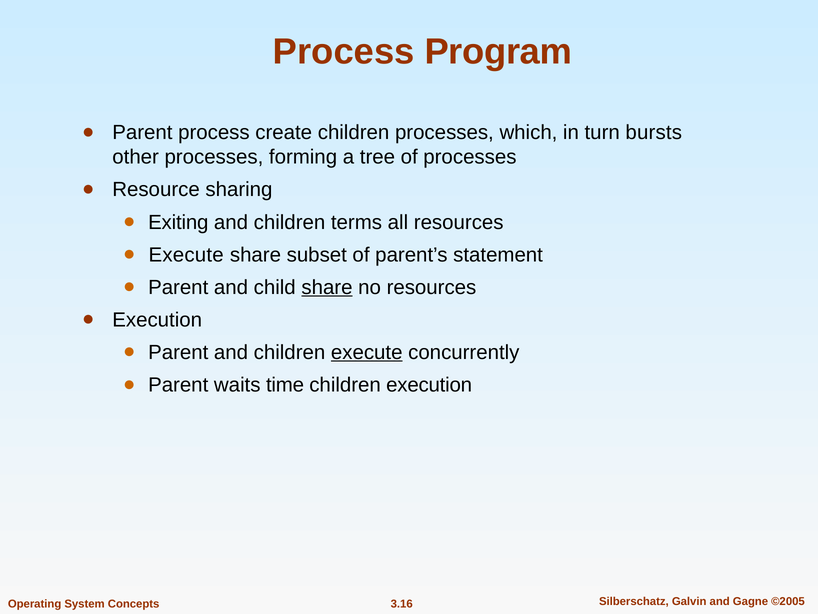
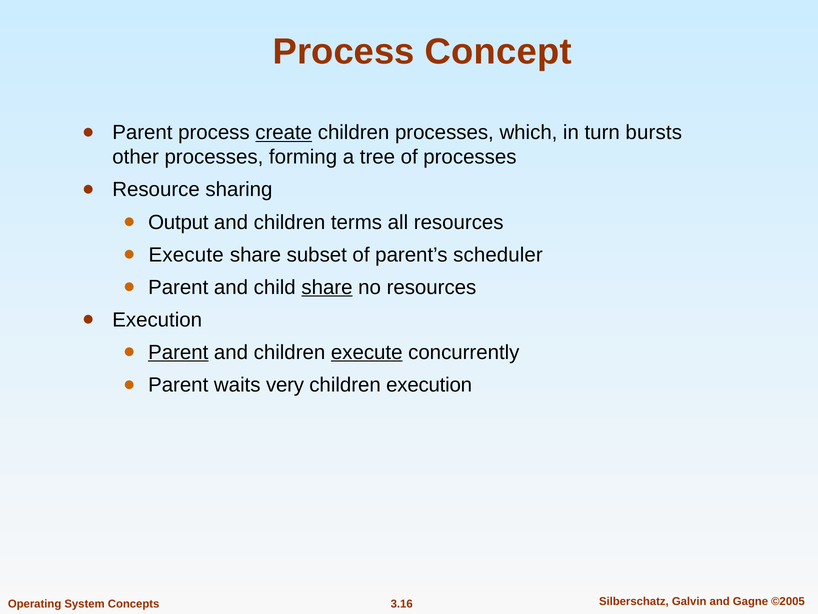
Program: Program -> Concept (498, 52)
create underline: none -> present (284, 133)
Exiting: Exiting -> Output (178, 222)
statement: statement -> scheduler (498, 255)
Parent underline: none -> present (178, 352)
time: time -> very (285, 385)
